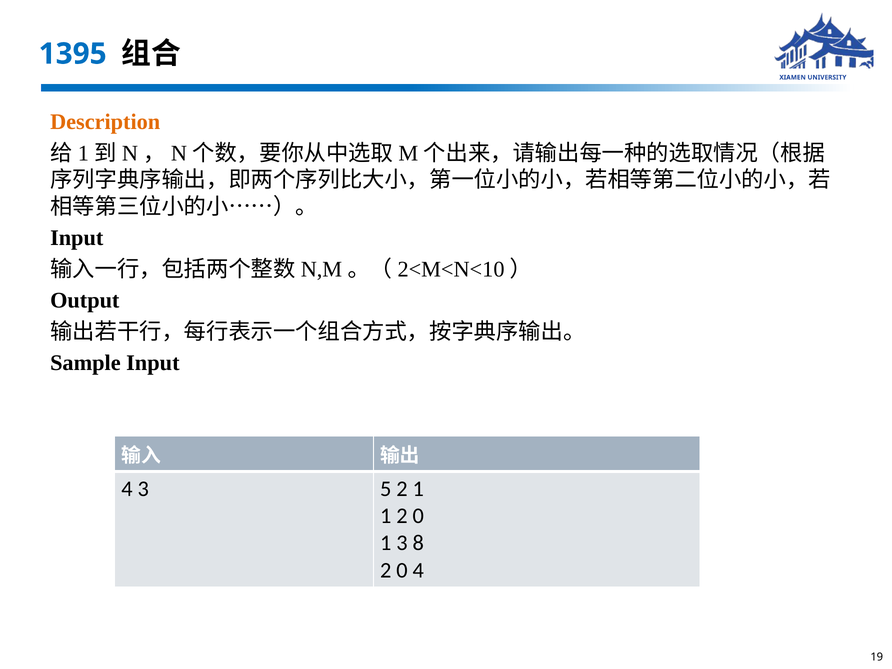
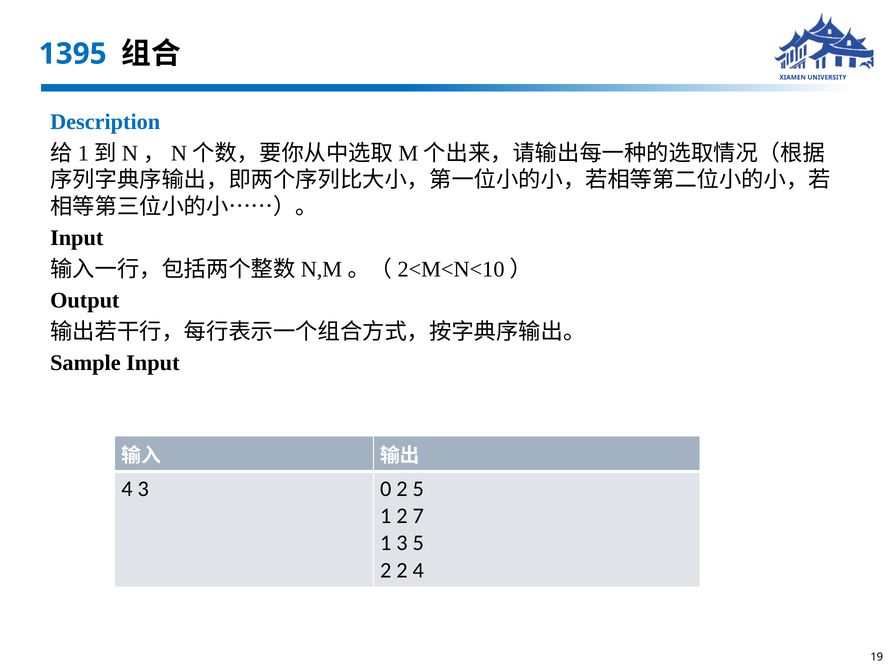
Description colour: orange -> blue (105, 122)
5: 5 -> 0 (386, 489)
2 1: 1 -> 5 (418, 489)
1 2 0: 0 -> 7 (418, 516)
3 8: 8 -> 5 (418, 543)
0: 0 -> 2 (402, 570)
